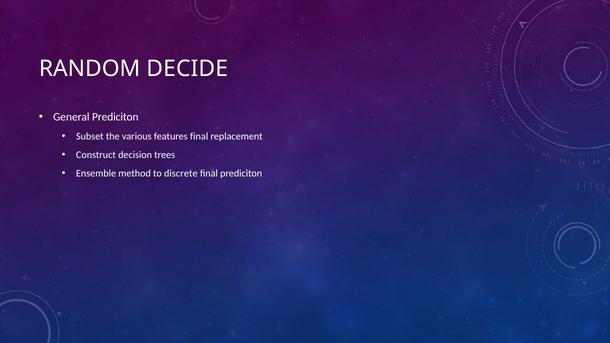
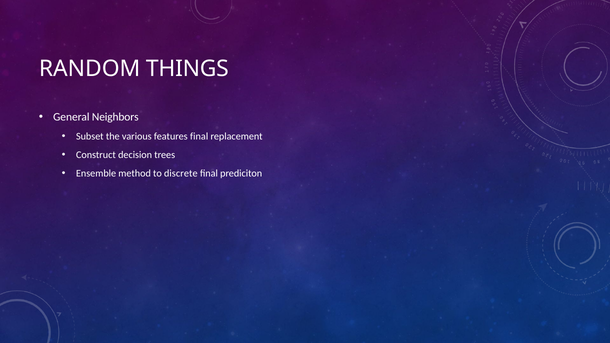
DECIDE: DECIDE -> THINGS (187, 69)
General Prediciton: Prediciton -> Neighbors (115, 117)
